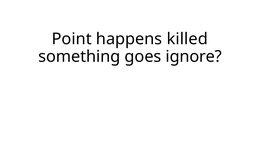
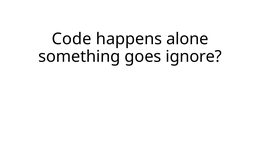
Point: Point -> Code (72, 39)
killed: killed -> alone (187, 39)
